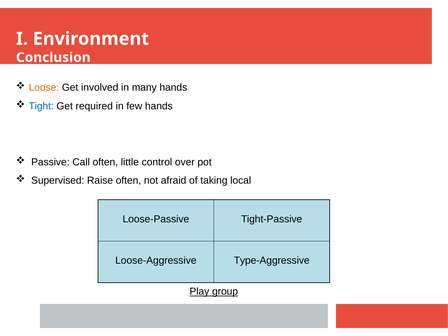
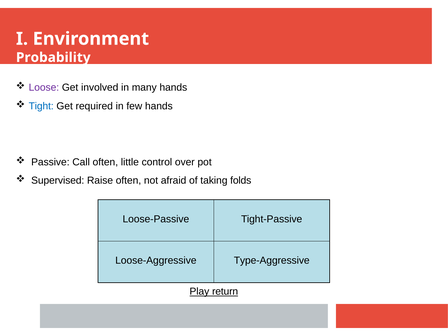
Conclusion: Conclusion -> Probability (53, 57)
Loose colour: orange -> purple (44, 87)
local: local -> folds (241, 181)
group: group -> return (225, 291)
